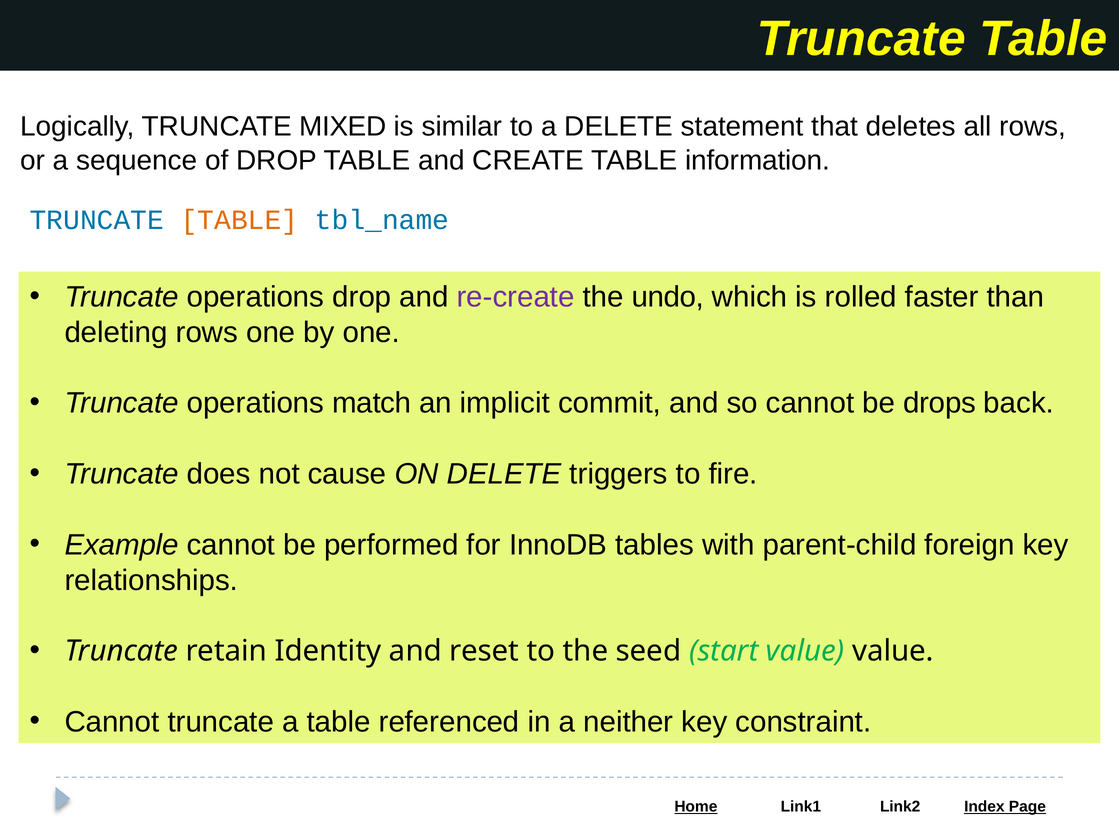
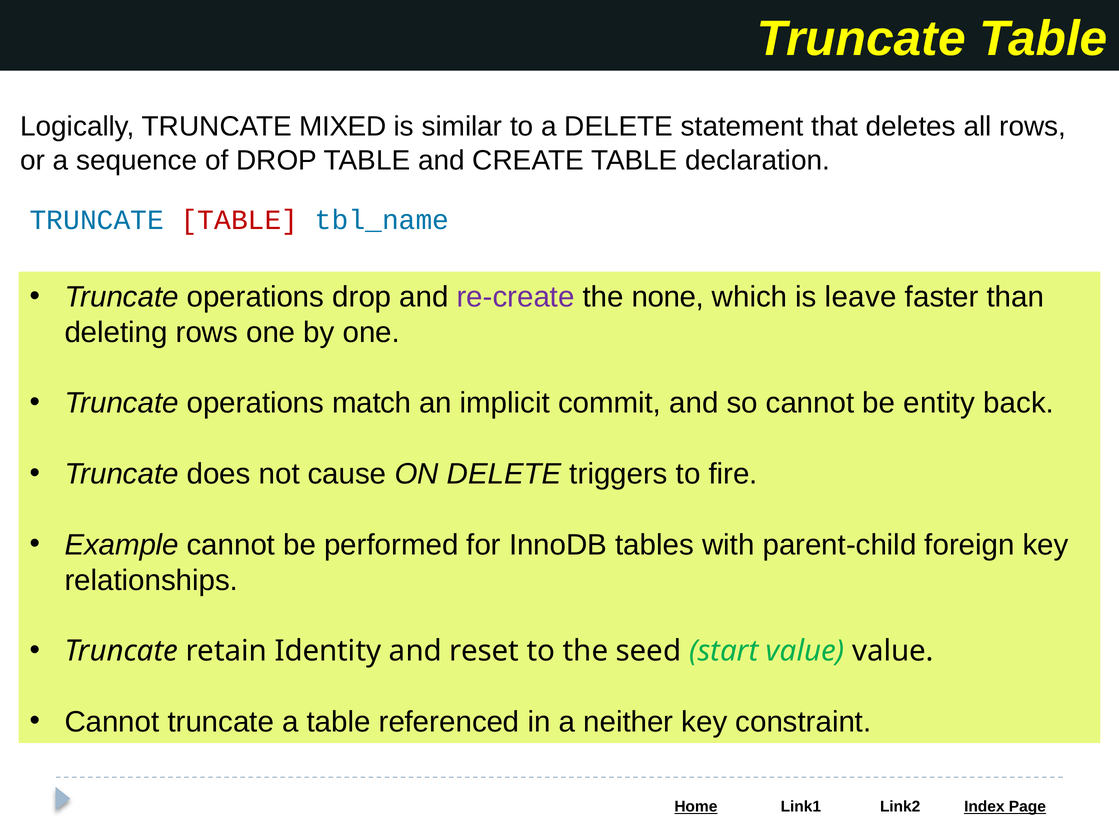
information: information -> declaration (758, 160)
TABLE colour: orange -> red (239, 220)
undo: undo -> none (668, 297)
rolled: rolled -> leave (861, 297)
drops: drops -> entity (939, 403)
